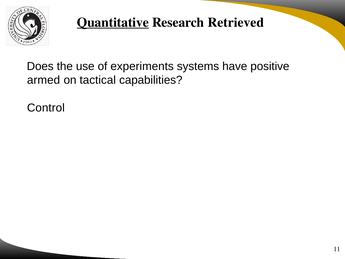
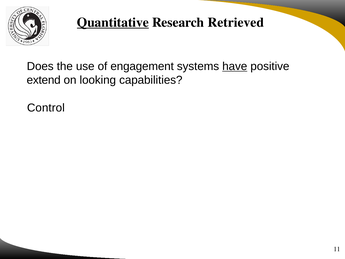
experiments: experiments -> engagement (142, 66)
have underline: none -> present (235, 66)
armed: armed -> extend (44, 80)
tactical: tactical -> looking (98, 80)
